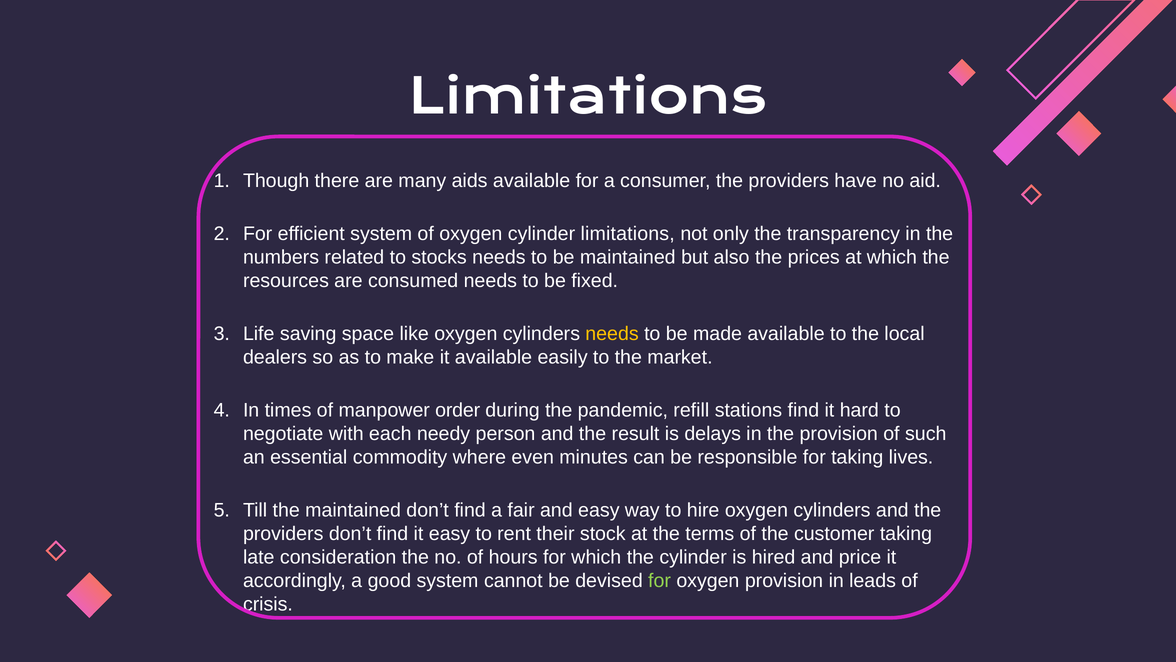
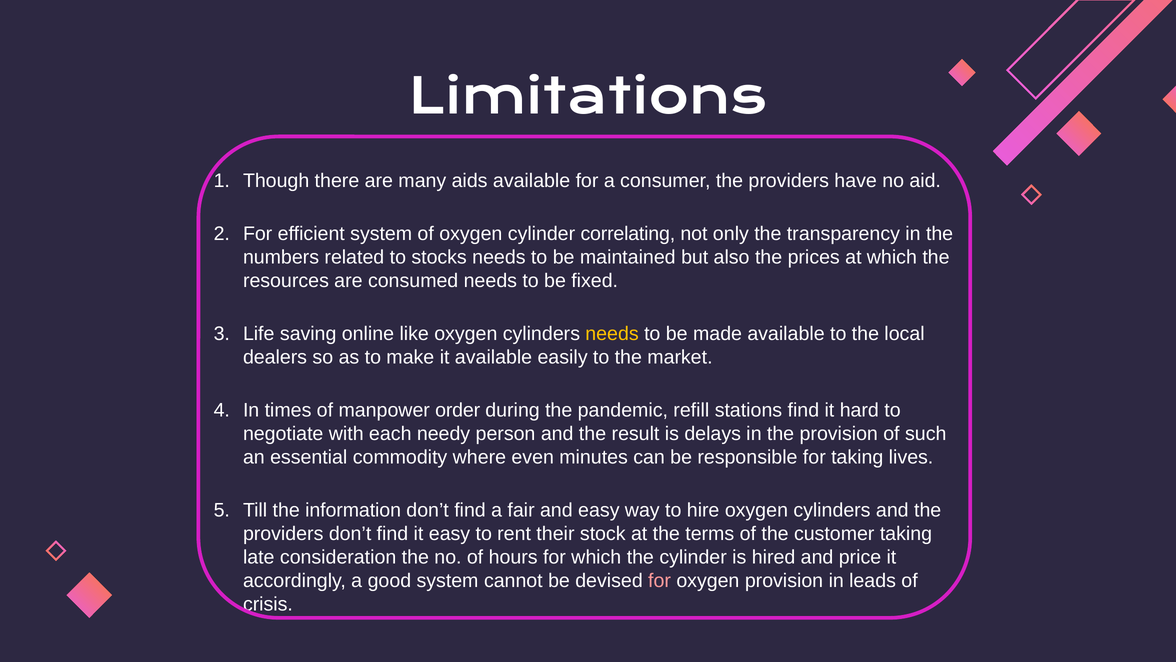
cylinder limitations: limitations -> correlating (628, 234)
space: space -> online (368, 334)
the maintained: maintained -> information (353, 510)
for colour: light green -> pink (660, 581)
